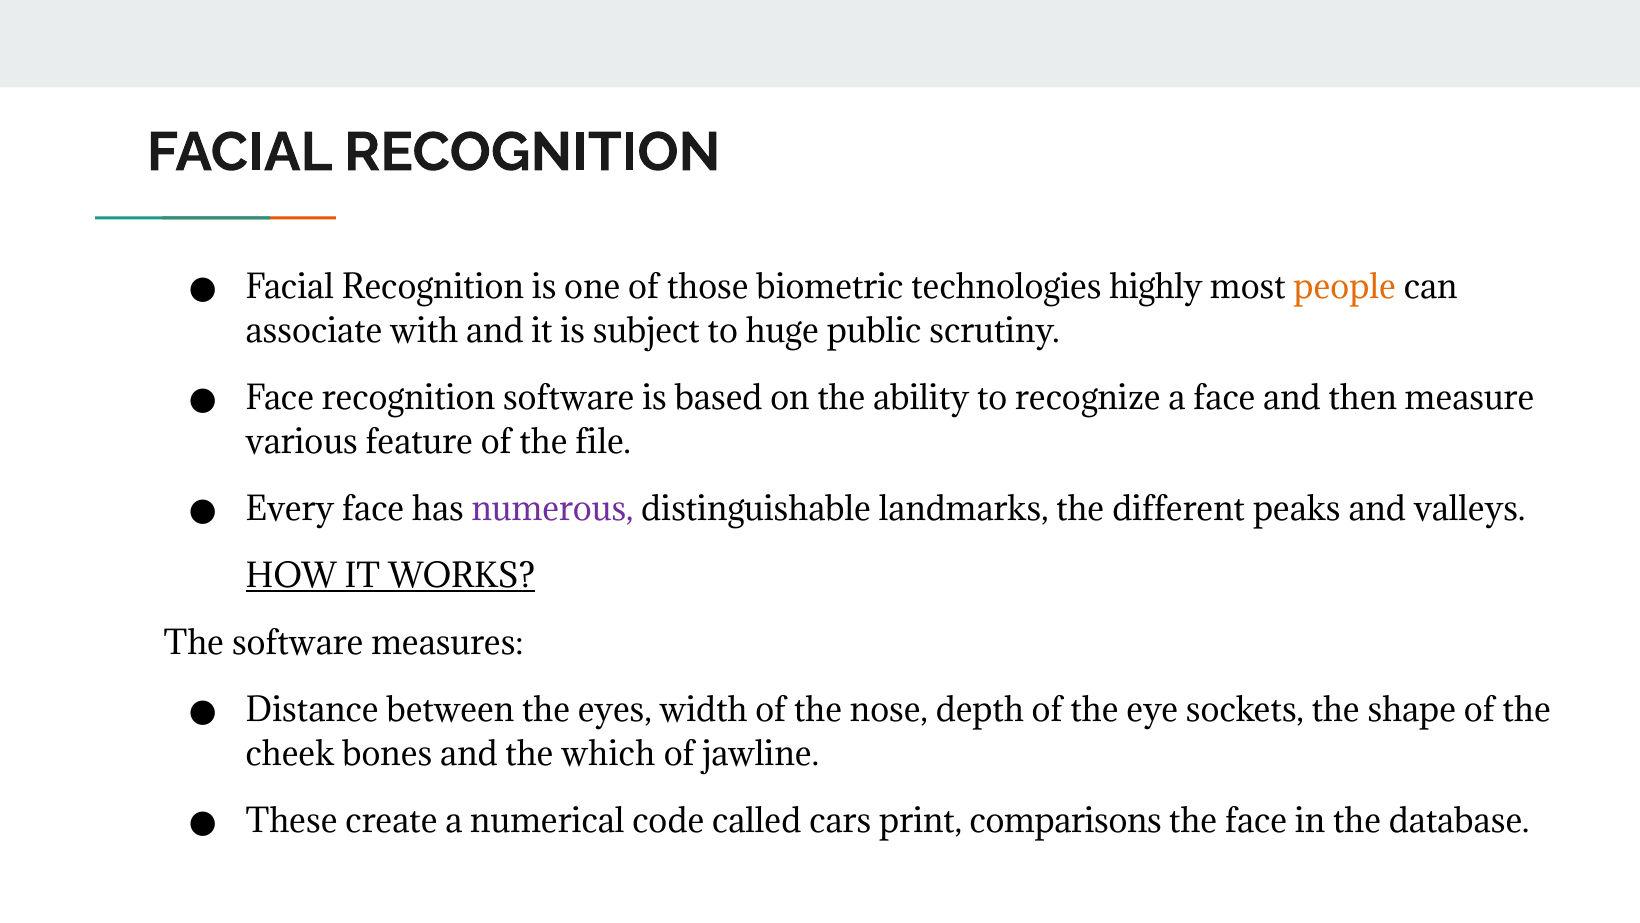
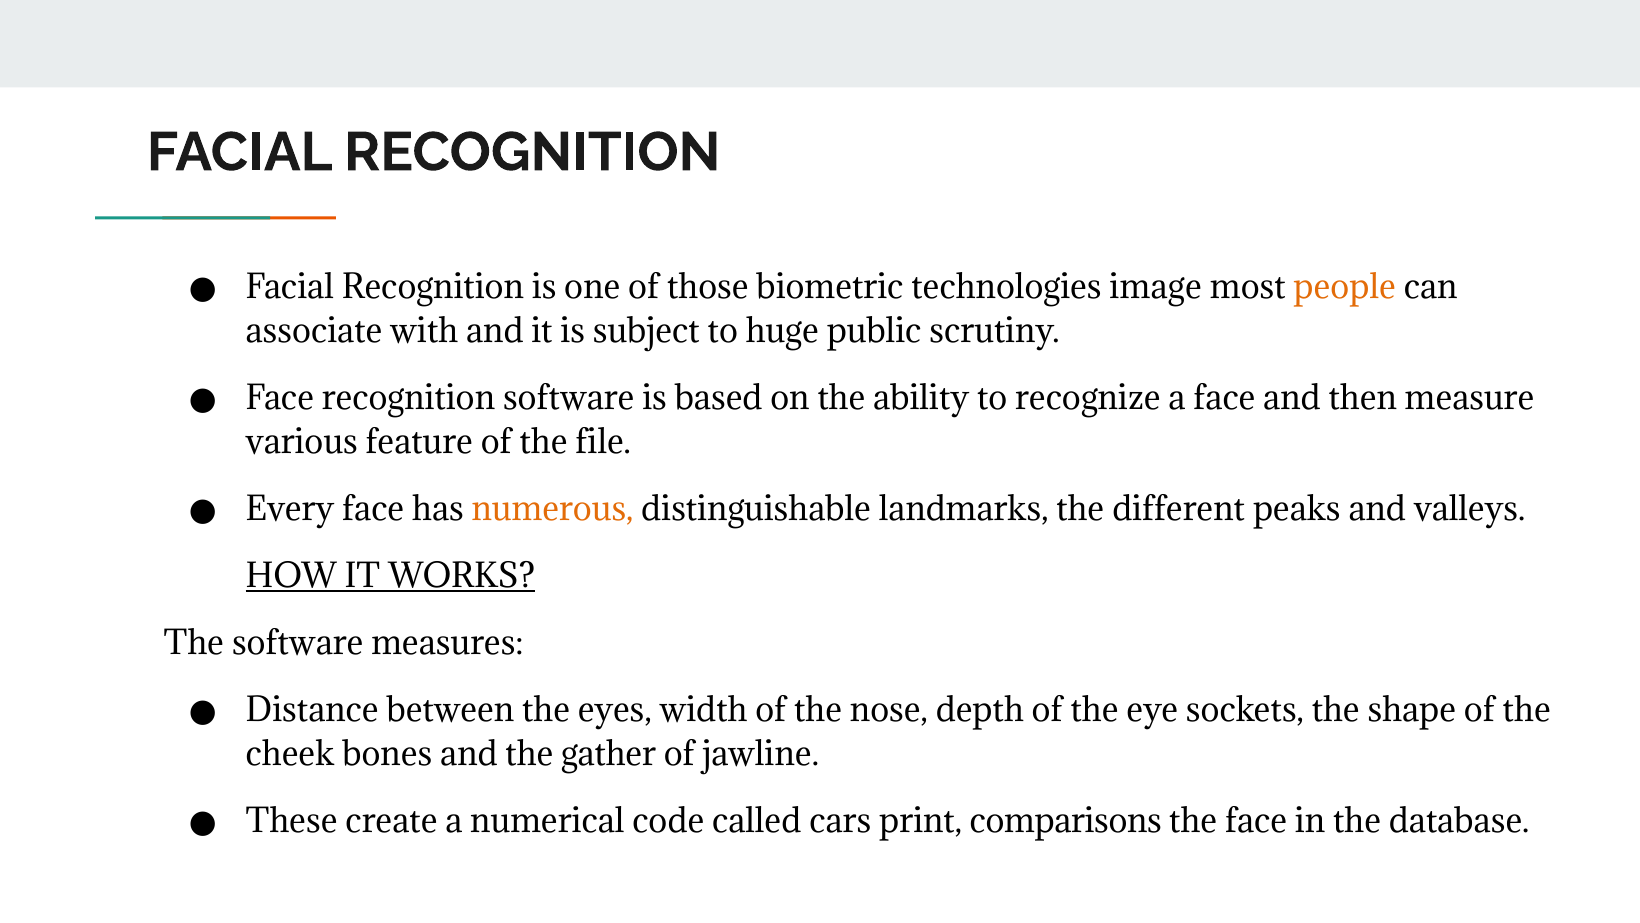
highly: highly -> image (1156, 288)
numerous colour: purple -> orange (553, 510)
which: which -> gather (609, 755)
